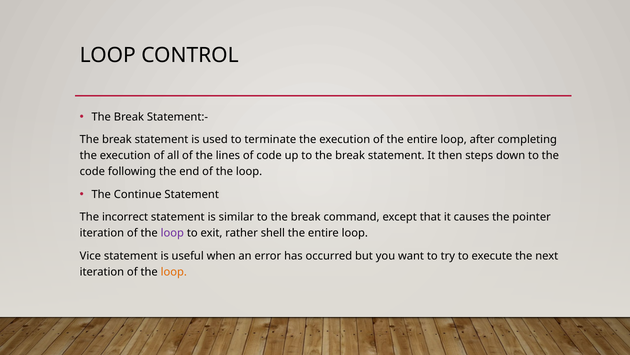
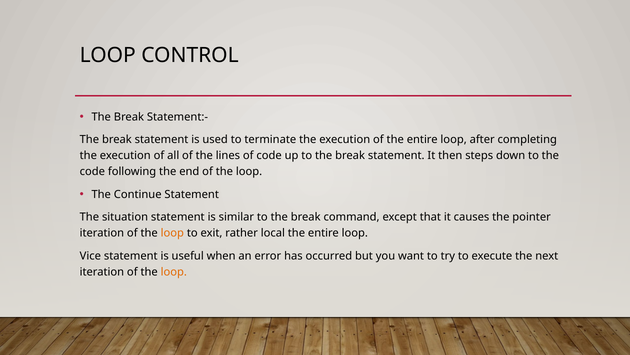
incorrect: incorrect -> situation (125, 217)
loop colour: purple -> orange (172, 233)
shell: shell -> local (273, 233)
